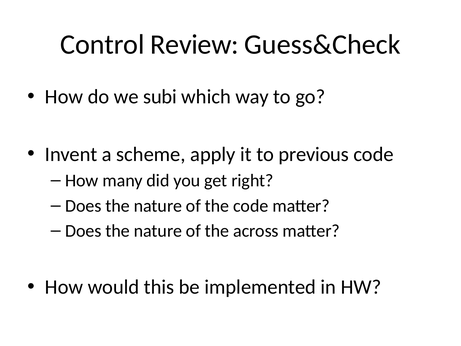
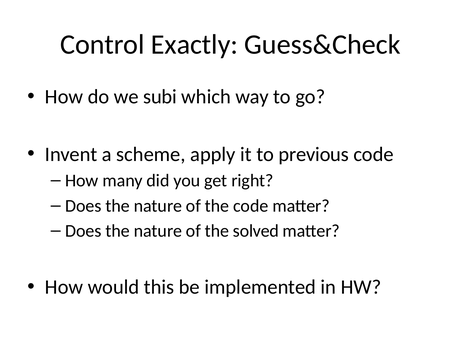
Review: Review -> Exactly (194, 45)
across: across -> solved (256, 231)
